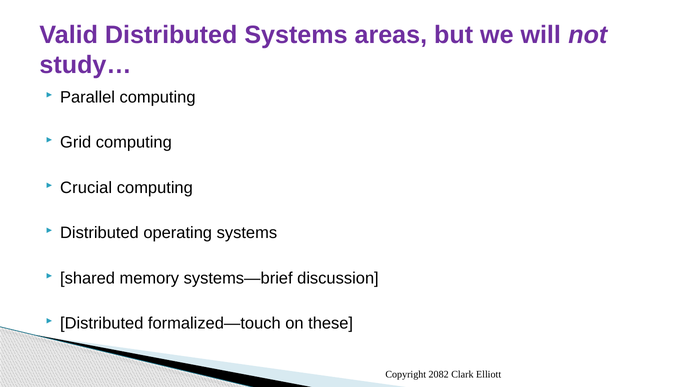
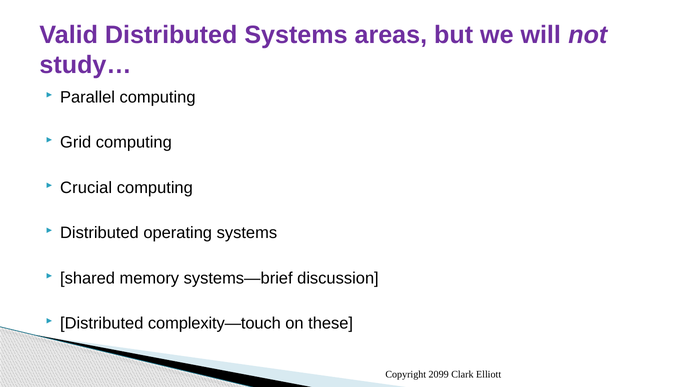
formalized—touch: formalized—touch -> complexity—touch (214, 323)
2082: 2082 -> 2099 (439, 374)
